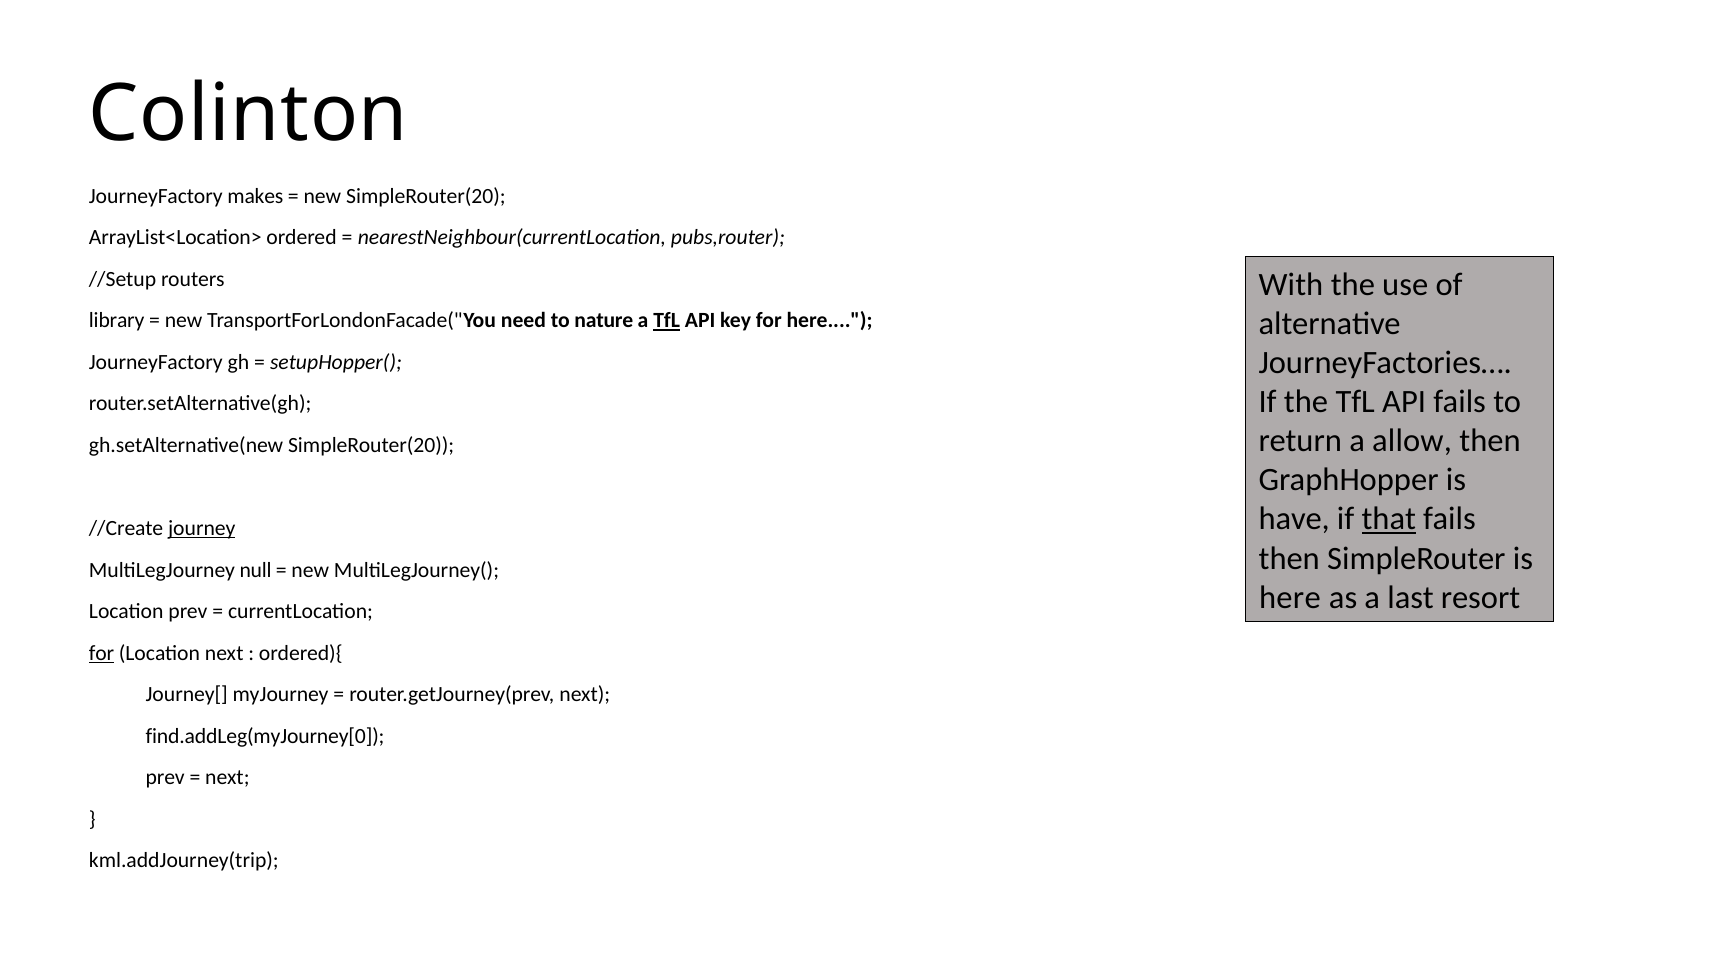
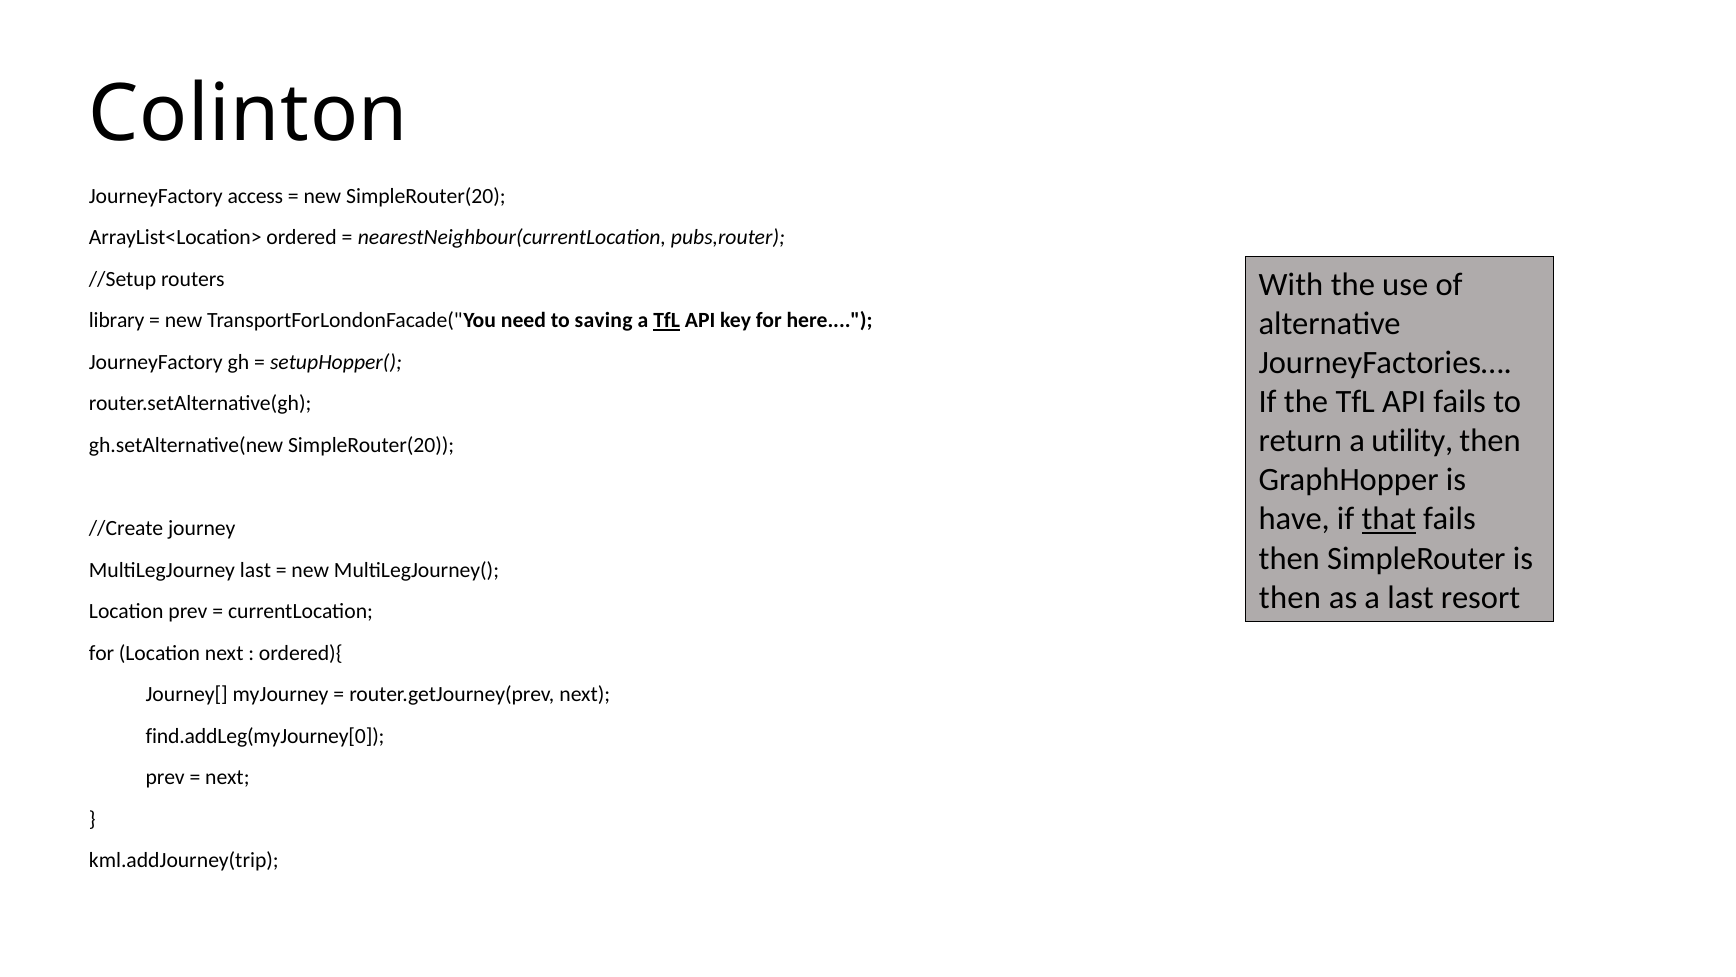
makes: makes -> access (255, 196)
nature: nature -> saving (604, 320)
allow: allow -> utility (1412, 441)
journey underline: present -> none (202, 528)
MultiLegJourney null: null -> last (255, 570)
here: here -> then (1290, 597)
for underline: present -> none (102, 653)
